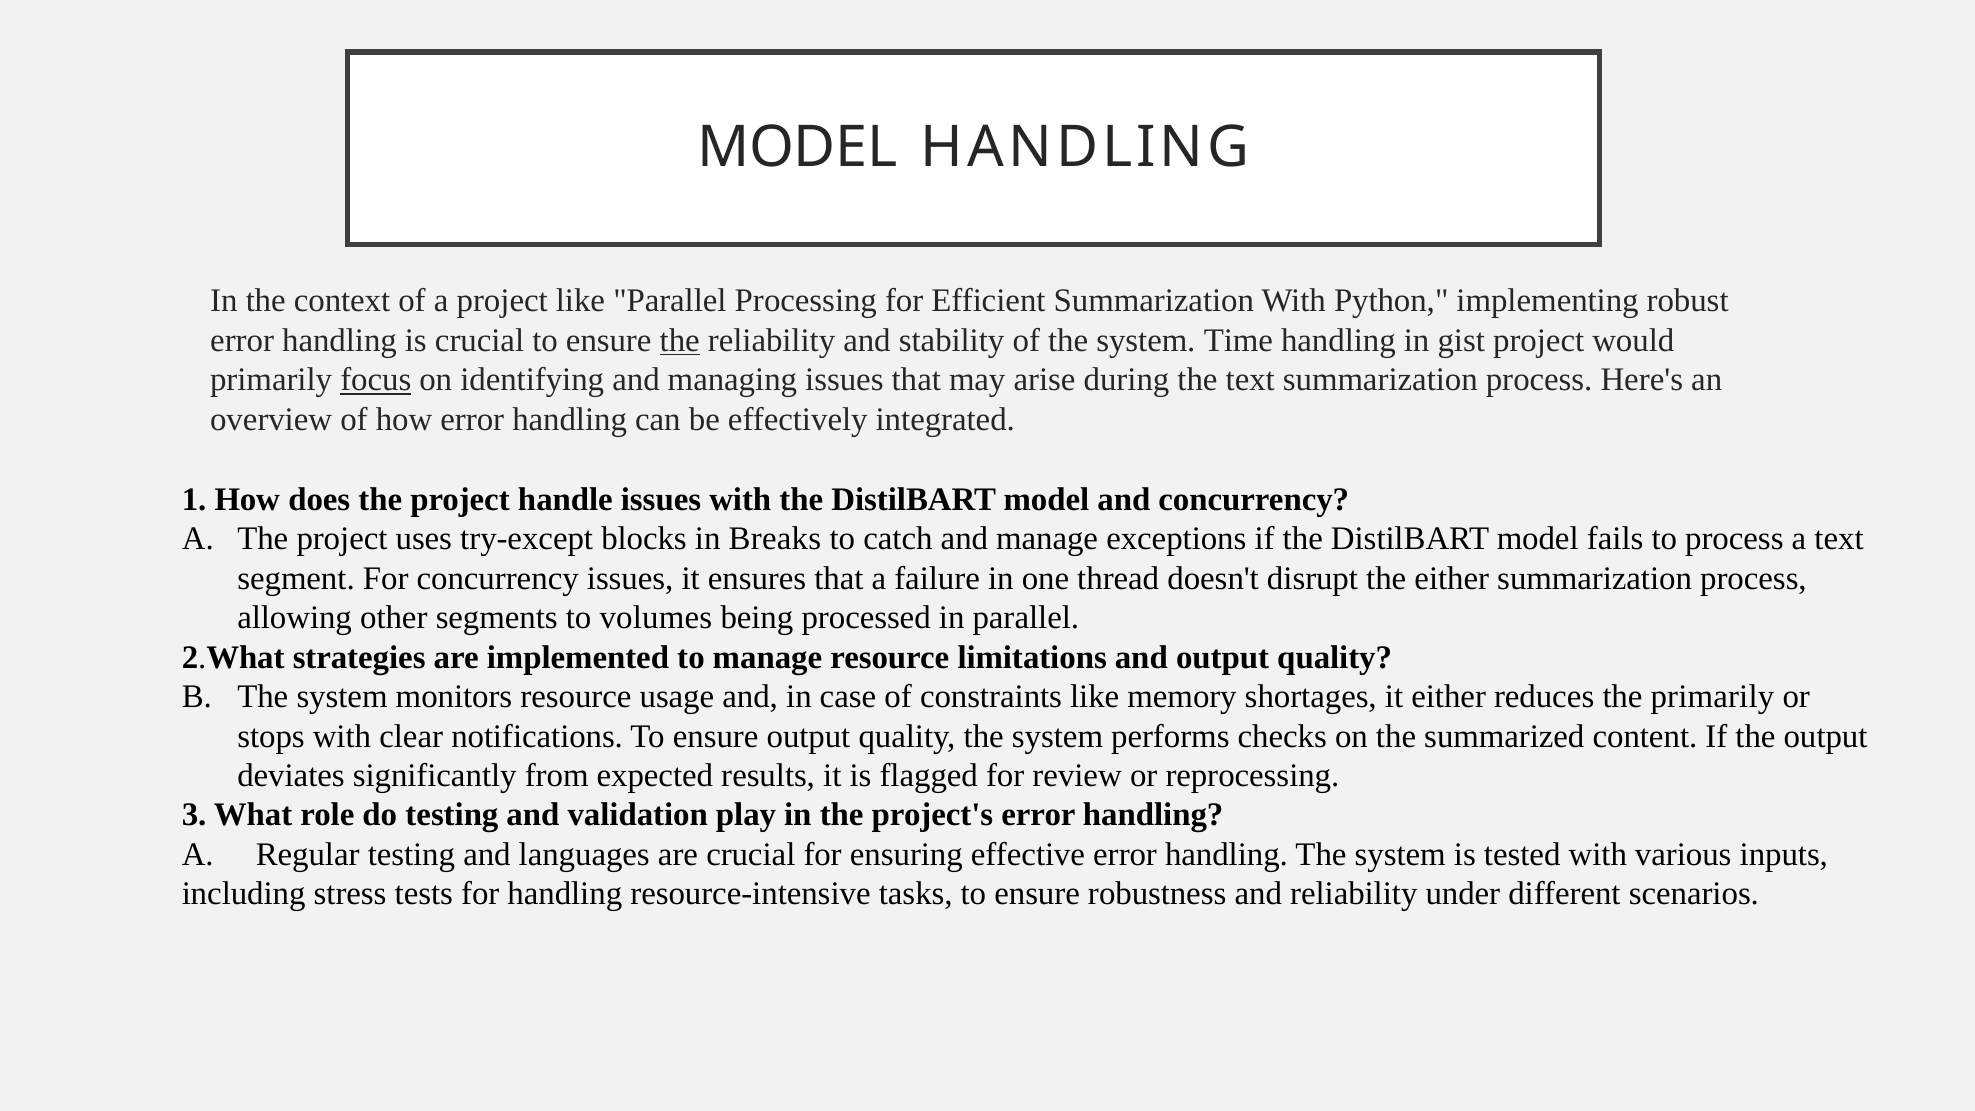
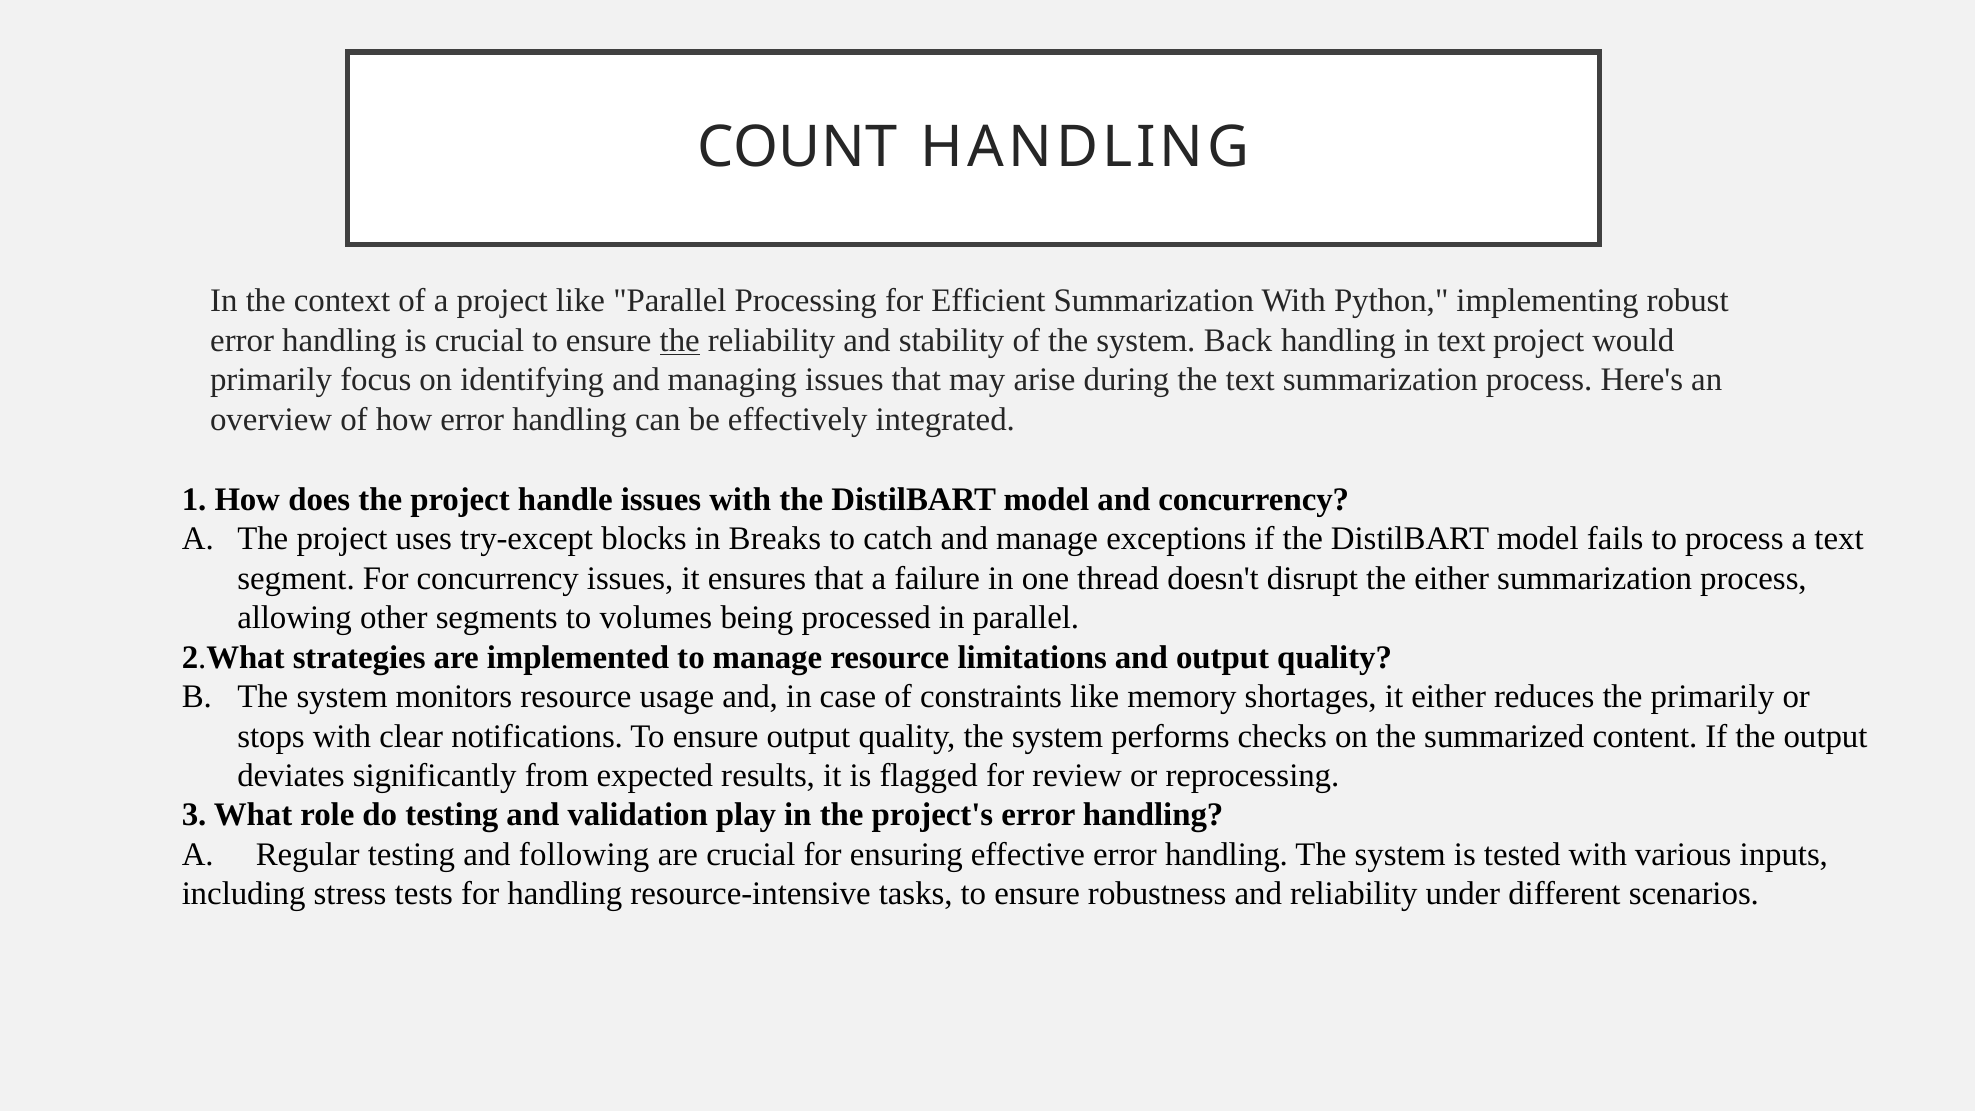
MODEL: MODEL -> COUNT (797, 148)
Time: Time -> Back (1238, 340)
in gist: gist -> text (1461, 340)
focus underline: present -> none (376, 380)
languages: languages -> following (584, 855)
